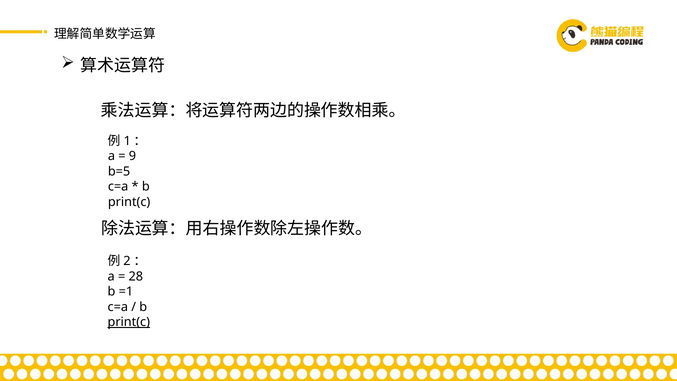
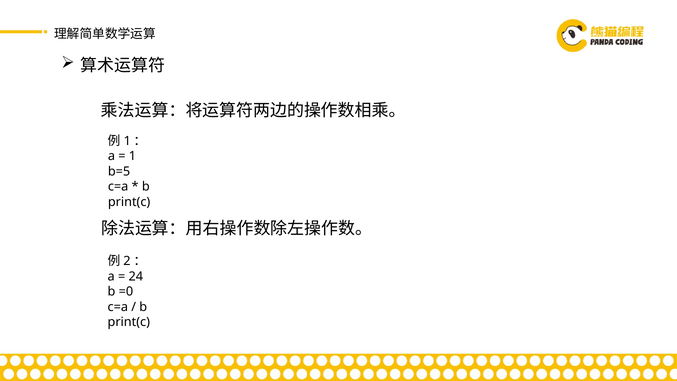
9: 9 -> 1 (132, 156)
28: 28 -> 24 (136, 276)
=1: =1 -> =0 (126, 292)
print(c underline: present -> none (129, 322)
